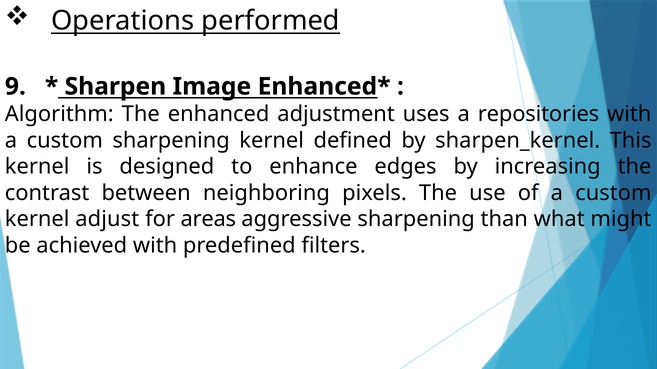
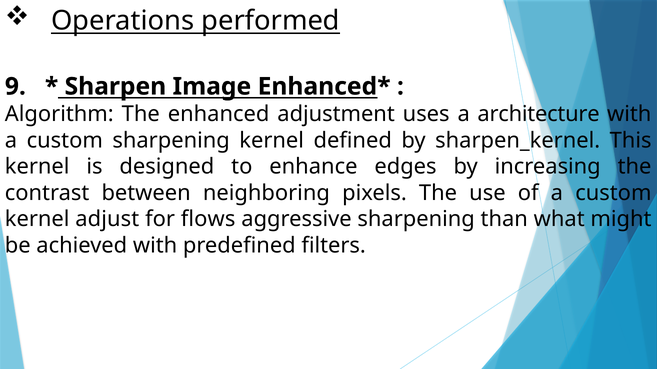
repositories: repositories -> architecture (539, 114)
areas: areas -> flows (208, 219)
